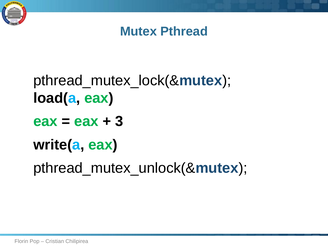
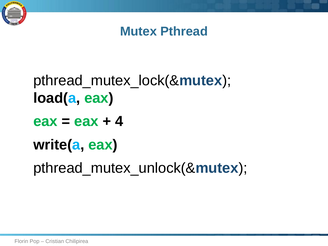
3: 3 -> 4 (119, 121)
